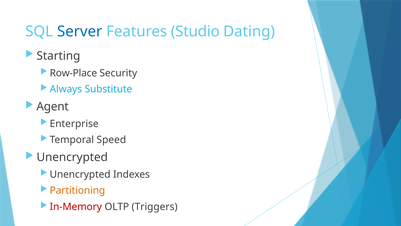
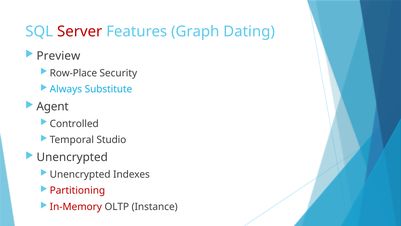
Server colour: blue -> red (80, 32)
Studio: Studio -> Graph (195, 32)
Starting: Starting -> Preview (58, 56)
Enterprise: Enterprise -> Controlled (74, 123)
Speed: Speed -> Studio (111, 140)
Partitioning colour: orange -> red (77, 190)
Triggers: Triggers -> Instance (155, 207)
